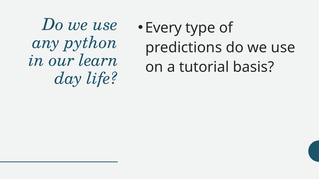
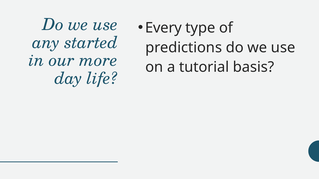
python: python -> started (91, 43)
learn: learn -> more (98, 61)
